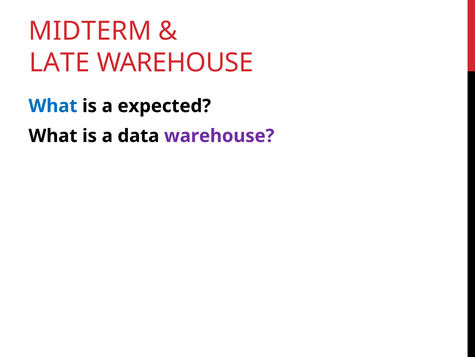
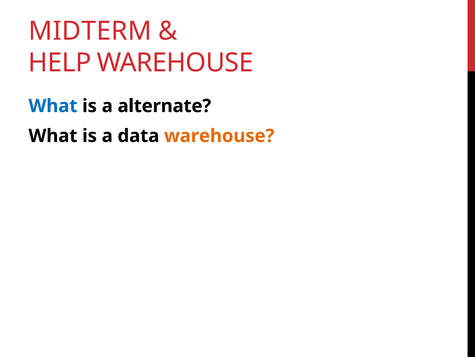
LATE: LATE -> HELP (60, 63)
expected: expected -> alternate (164, 106)
warehouse colour: purple -> orange (219, 136)
